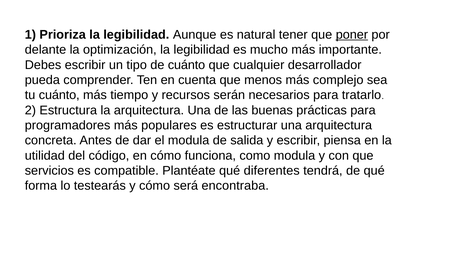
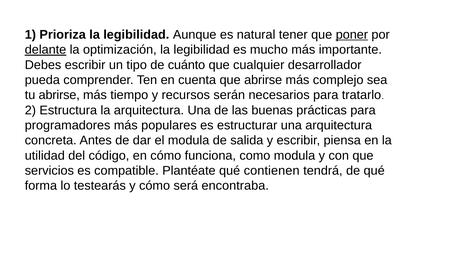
delante underline: none -> present (46, 50)
que menos: menos -> abrirse (263, 80)
tu cuánto: cuánto -> abrirse (59, 95)
diferentes: diferentes -> contienen (272, 171)
